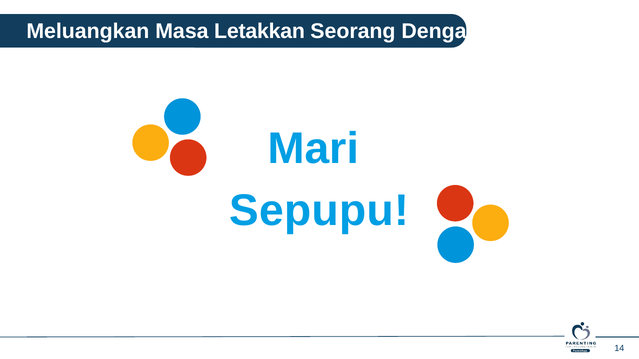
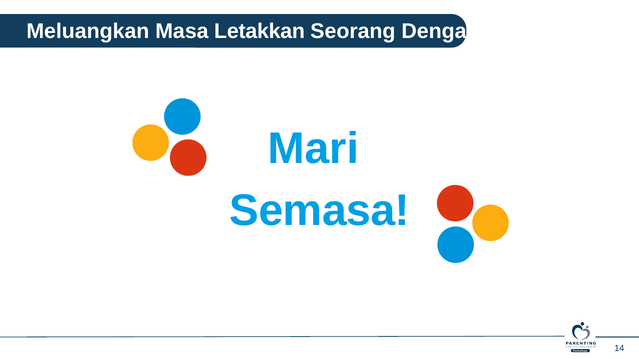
Sepupu: Sepupu -> Semasa (320, 211)
